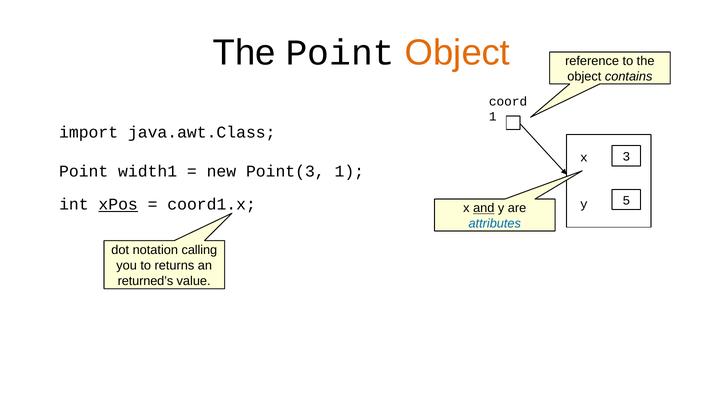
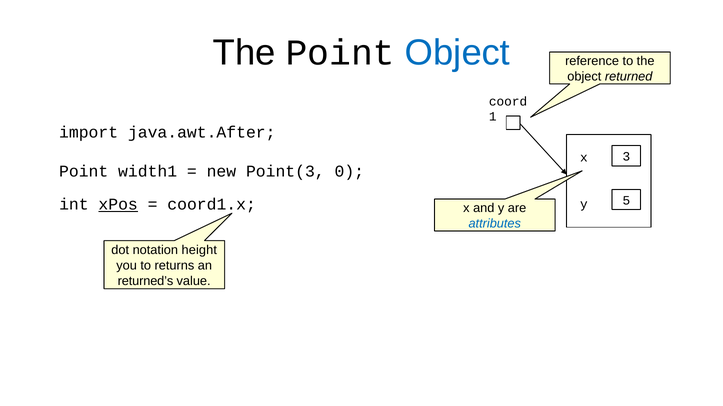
Object colour: orange -> blue (457, 53)
contains: contains -> returned (629, 77)
java.awt.Class: java.awt.Class -> java.awt.After (202, 132)
Point(3 1: 1 -> 0 (349, 172)
and underline: present -> none (484, 209)
calling: calling -> height (199, 251)
